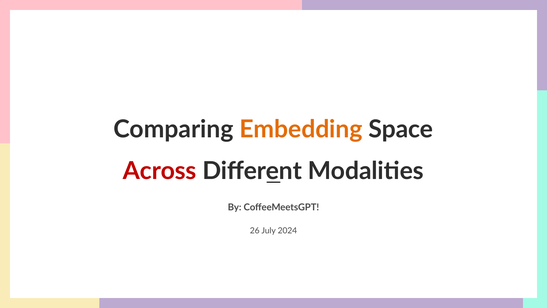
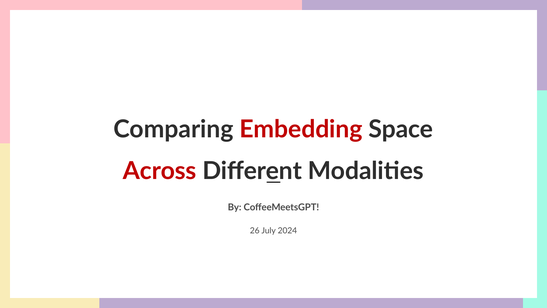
Embedding colour: orange -> red (301, 129)
